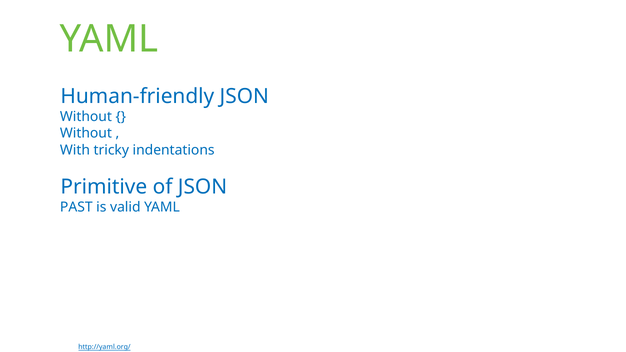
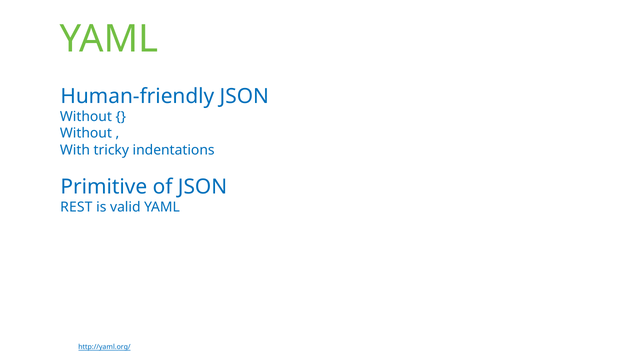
PAST: PAST -> REST (76, 207)
